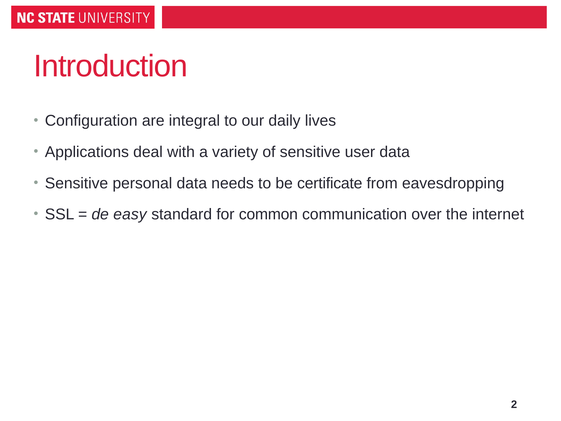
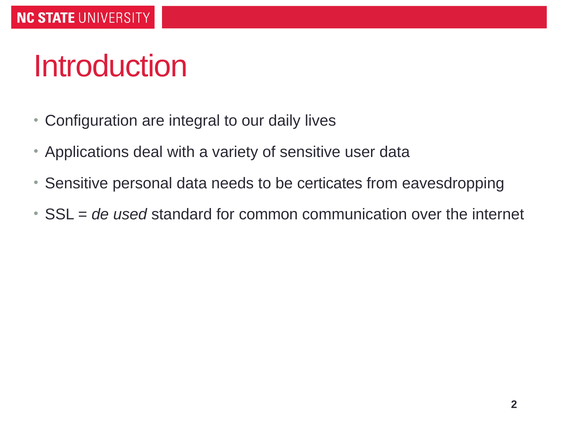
certificate: certificate -> certicates (330, 183)
easy: easy -> used (130, 214)
